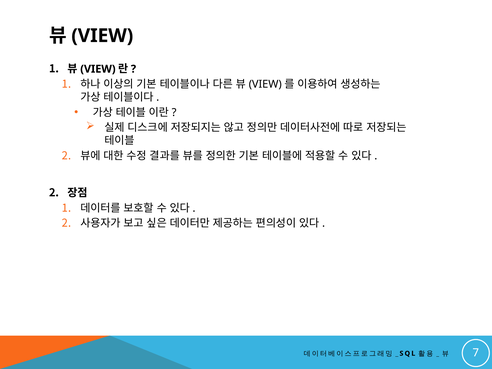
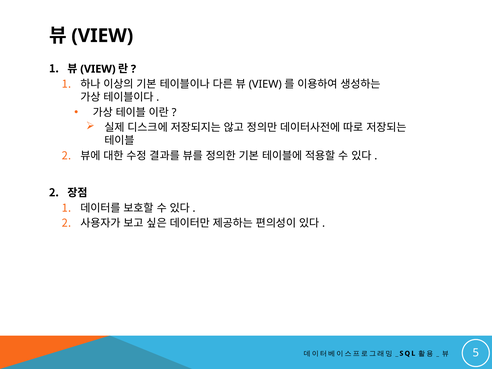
7: 7 -> 5 (476, 353)
